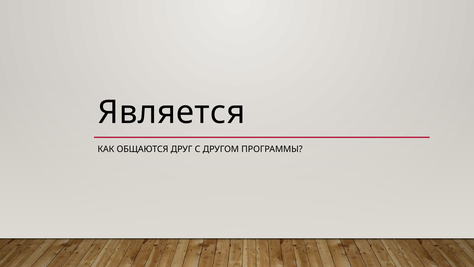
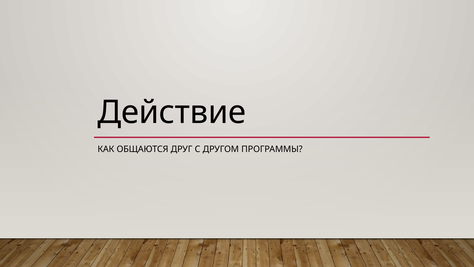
Является: Является -> Действие (172, 112)
